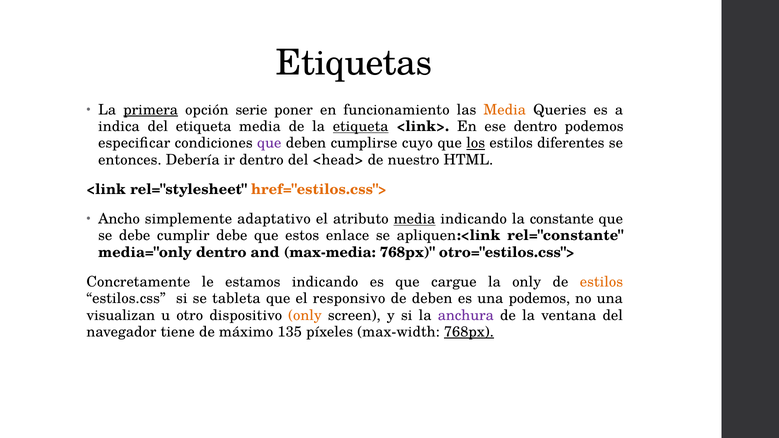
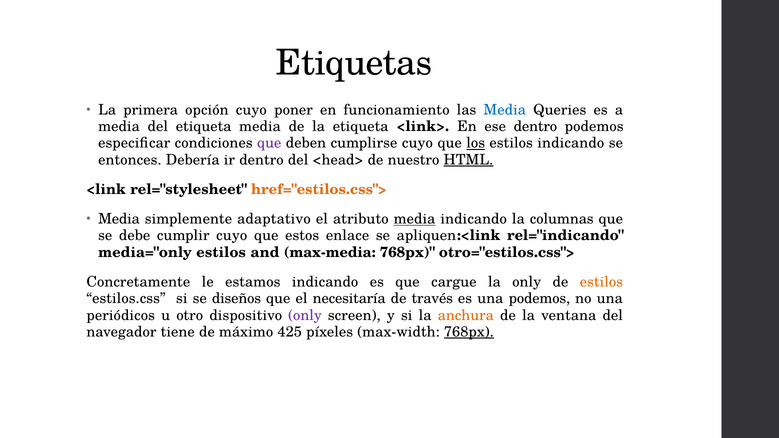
primera underline: present -> none (151, 110)
opción serie: serie -> cuyo (251, 110)
Media colour: orange -> blue (505, 110)
indica: indica -> media (119, 126)
etiqueta underline: present -> none (361, 126)
estilos diferentes: diferentes -> indicando (571, 143)
HTML underline: none -> present (468, 160)
Ancho: Ancho -> Media (119, 219)
constante: constante -> columnas (562, 219)
cumplir debe: debe -> cuyo (232, 236)
rel="constante: rel="constante -> rel="indicando (565, 236)
media="only dentro: dentro -> estilos (221, 252)
tableta: tableta -> diseños (237, 299)
responsivo: responsivo -> necesitaría (349, 299)
de deben: deben -> través (432, 299)
visualizan: visualizan -> periódicos (121, 315)
only colour: orange -> purple (305, 315)
anchura colour: purple -> orange (466, 315)
135: 135 -> 425 (290, 332)
